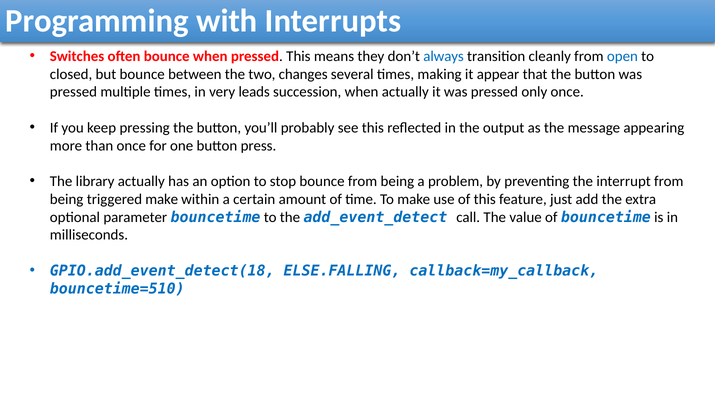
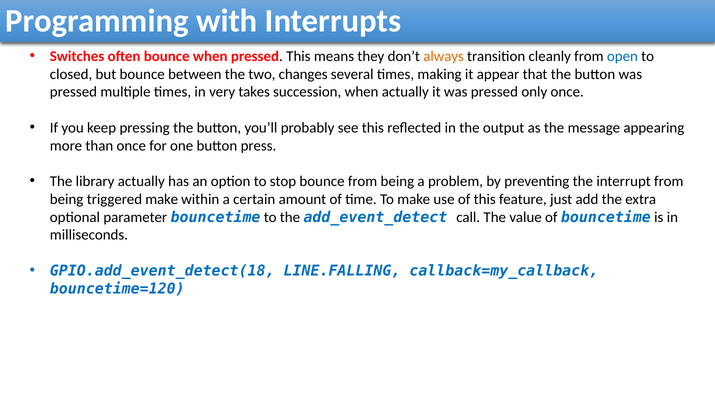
always colour: blue -> orange (444, 56)
leads: leads -> takes (254, 92)
ELSE.FALLING: ELSE.FALLING -> LINE.FALLING (342, 271)
bouncetime=510: bouncetime=510 -> bouncetime=120 (117, 289)
